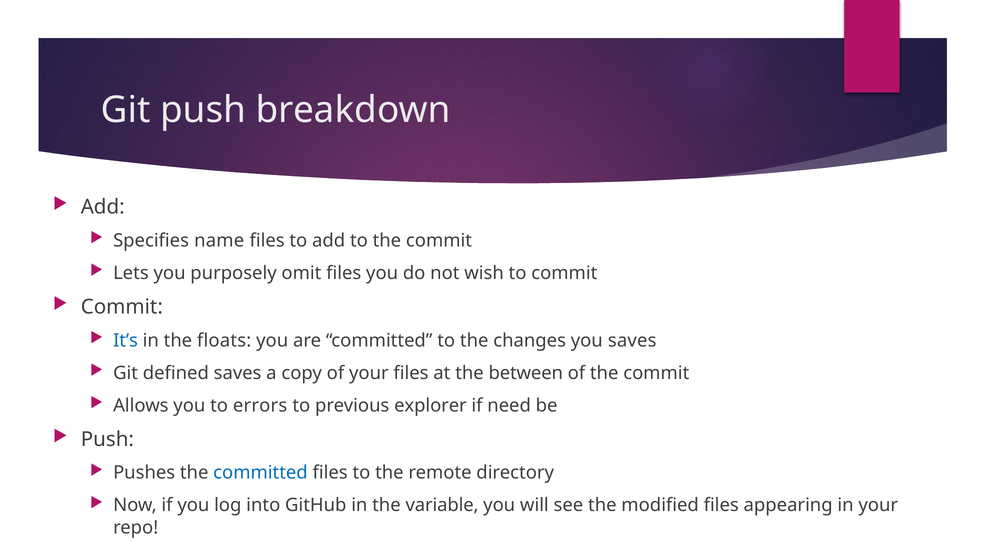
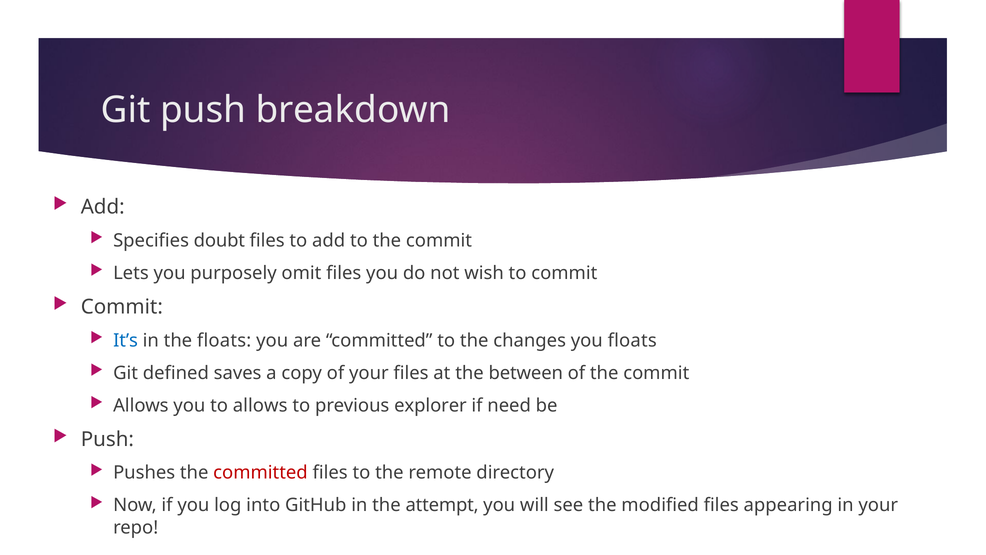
name: name -> doubt (219, 240)
you saves: saves -> floats (632, 340)
to errors: errors -> allows (260, 405)
committed colour: blue -> red (260, 473)
variable: variable -> attempt (442, 505)
